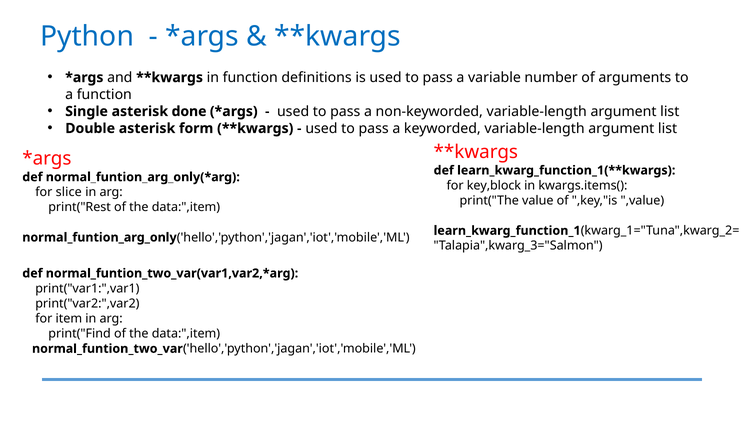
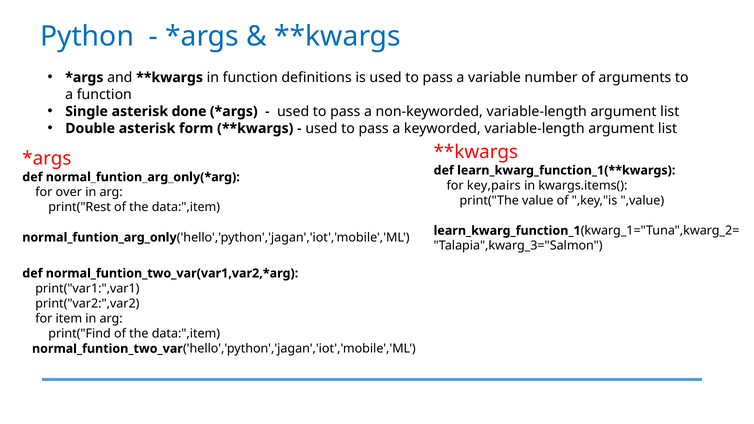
key,block: key,block -> key,pairs (494, 185)
slice: slice -> over (69, 192)
